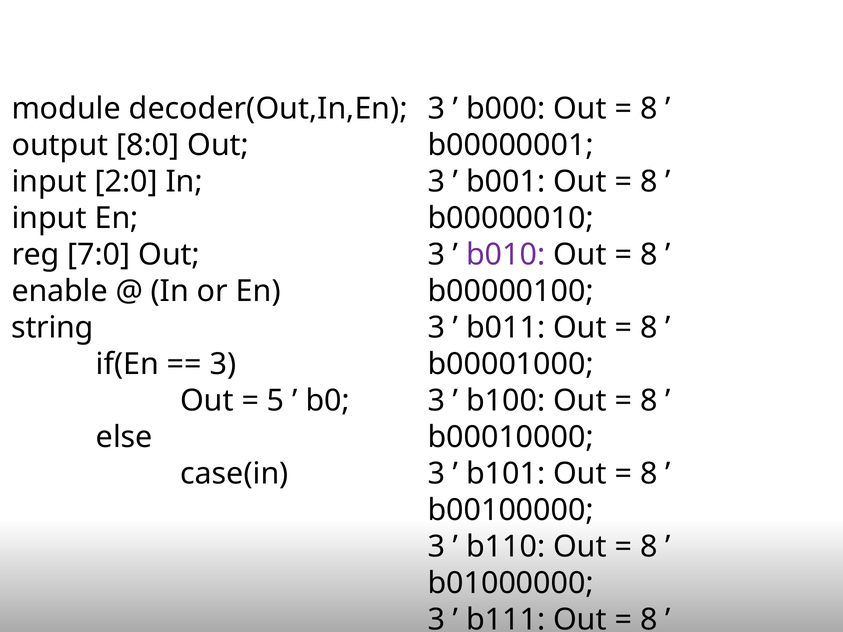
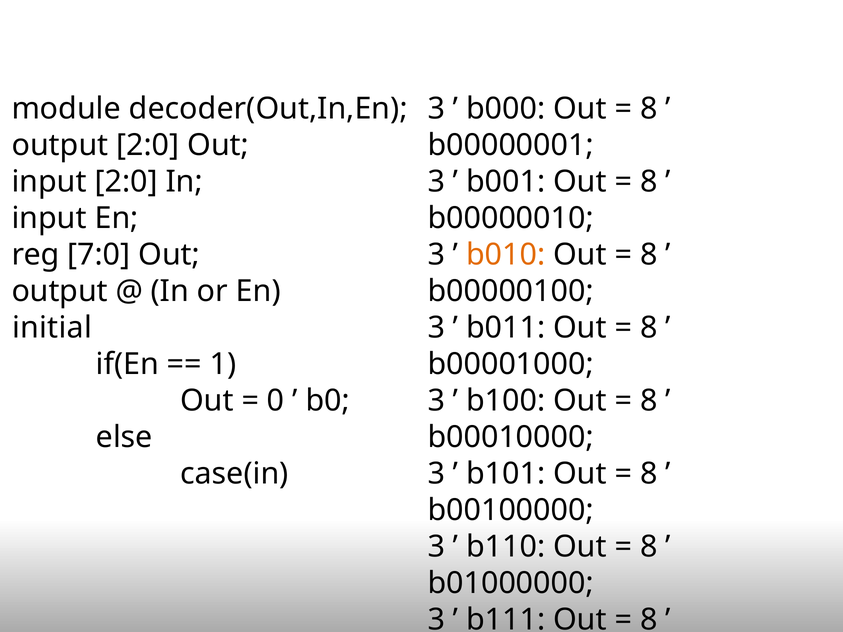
output 8:0: 8:0 -> 2:0 (148, 145)
b010 colour: purple -> orange (506, 255)
enable: enable -> output (60, 291)
string: string -> initial (52, 328)
3: 3 -> 1 (223, 364)
5: 5 -> 0 (276, 401)
